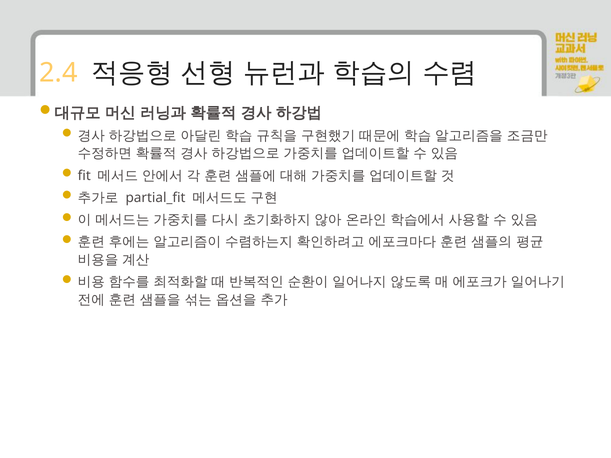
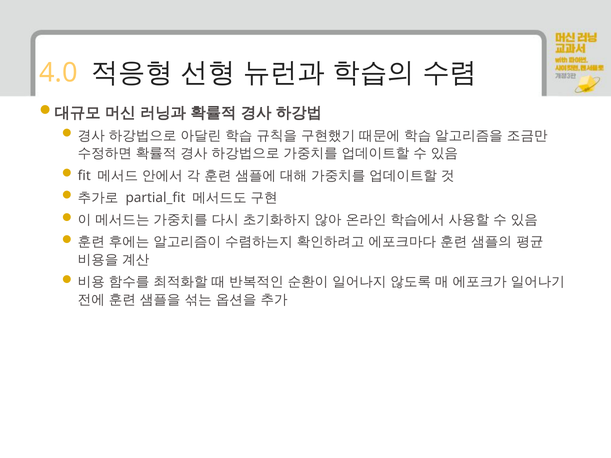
2.4: 2.4 -> 4.0 (58, 73)
